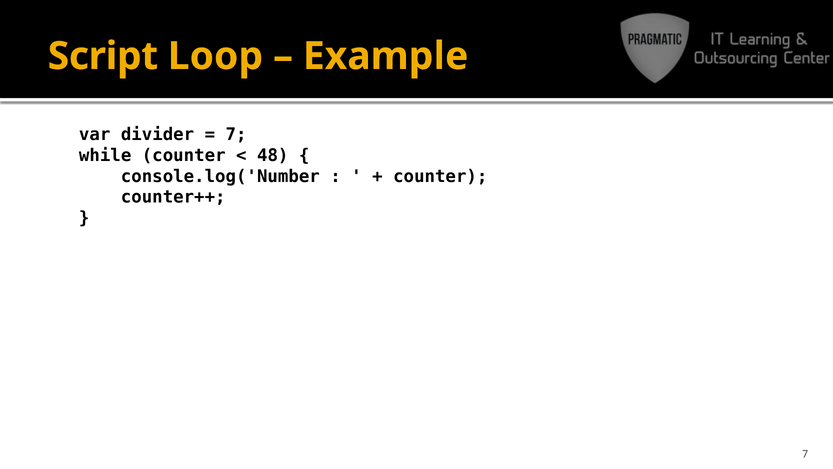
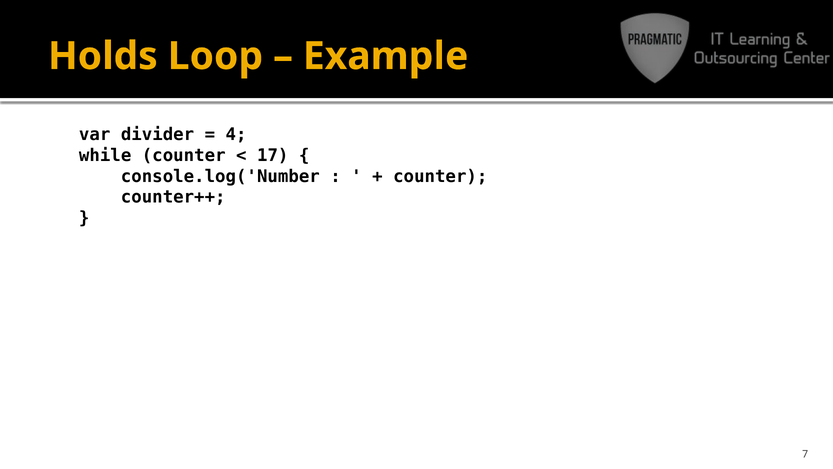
Script: Script -> Holds (103, 56)
7: 7 -> 4 (236, 134)
48: 48 -> 17 (273, 155)
